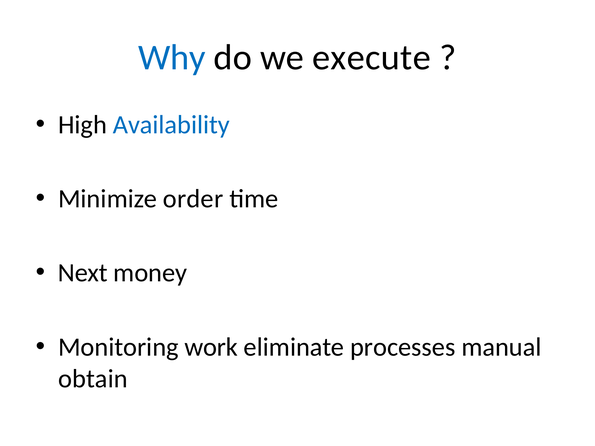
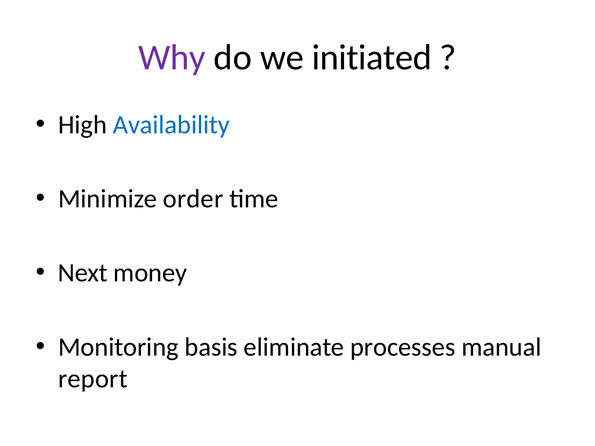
Why colour: blue -> purple (172, 58)
execute: execute -> initiated (372, 58)
work: work -> basis (211, 347)
obtain: obtain -> report (93, 379)
